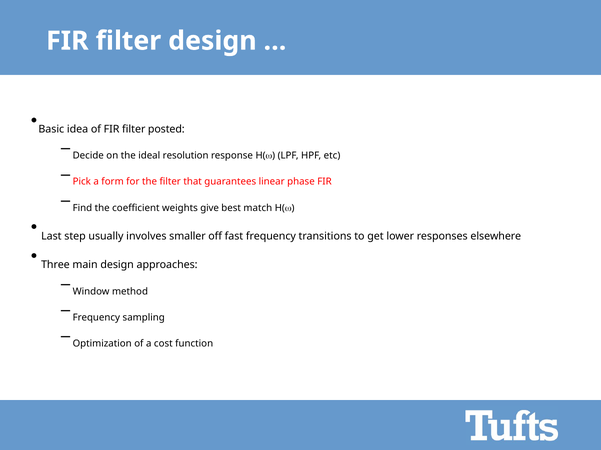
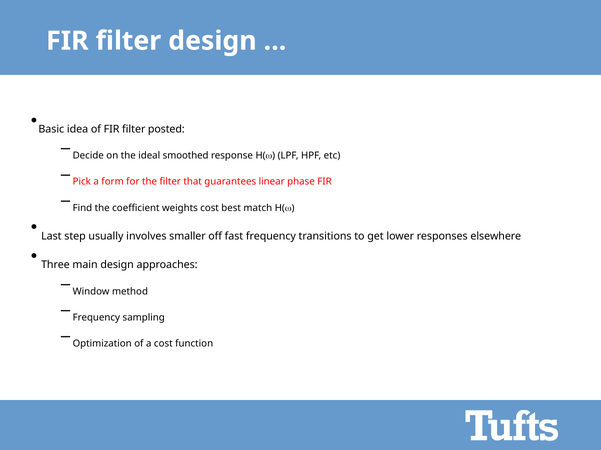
resolution: resolution -> smoothed (186, 156)
weights give: give -> cost (210, 208)
